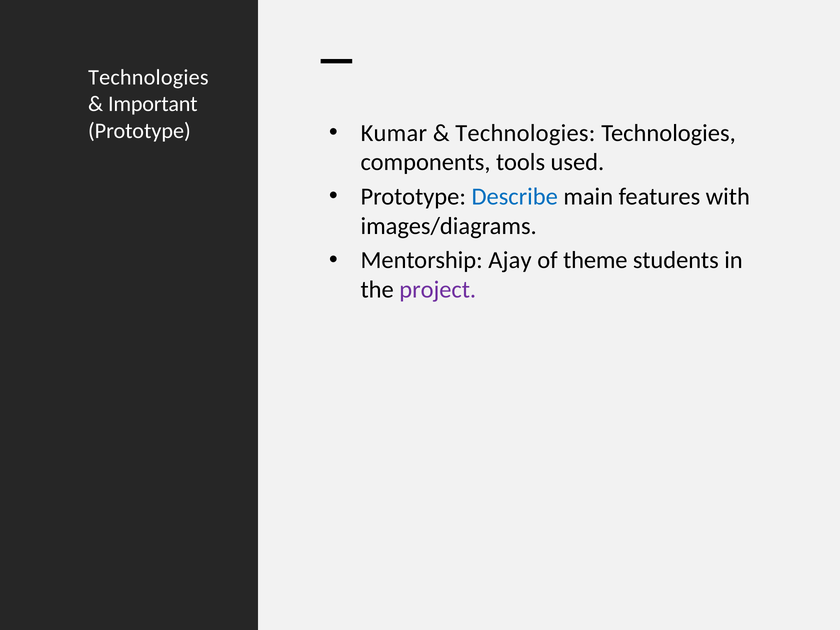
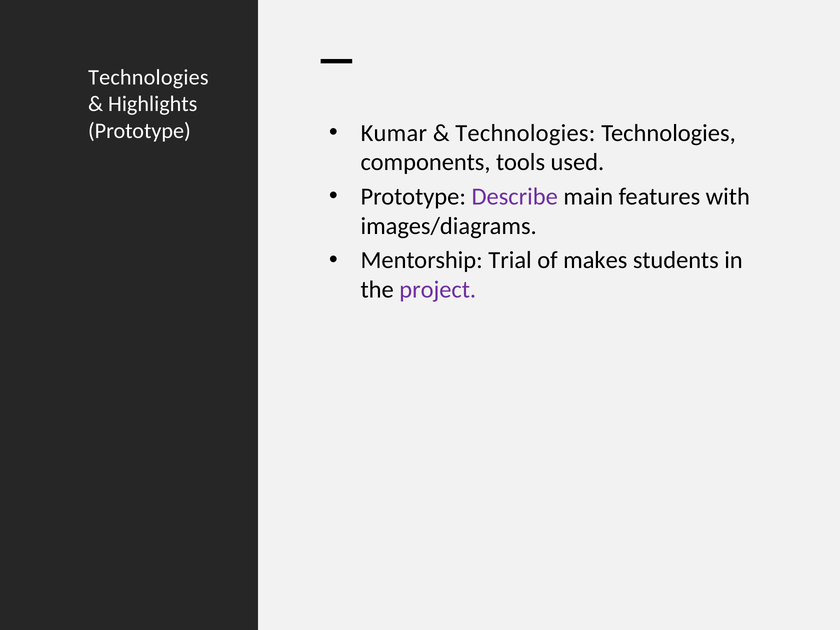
Important: Important -> Highlights (153, 104)
Describe colour: blue -> purple (515, 197)
Ajay: Ajay -> Trial (510, 260)
theme: theme -> makes (595, 260)
